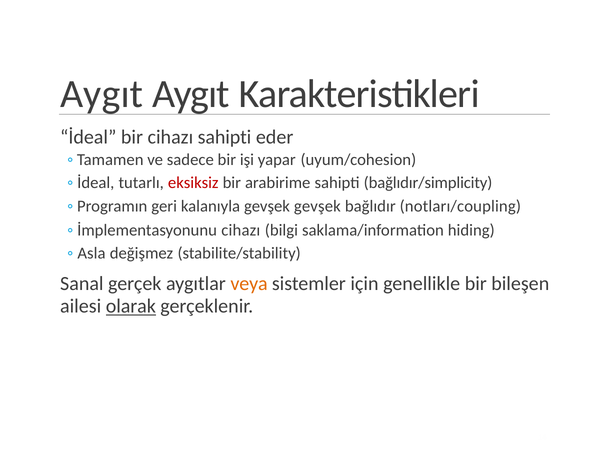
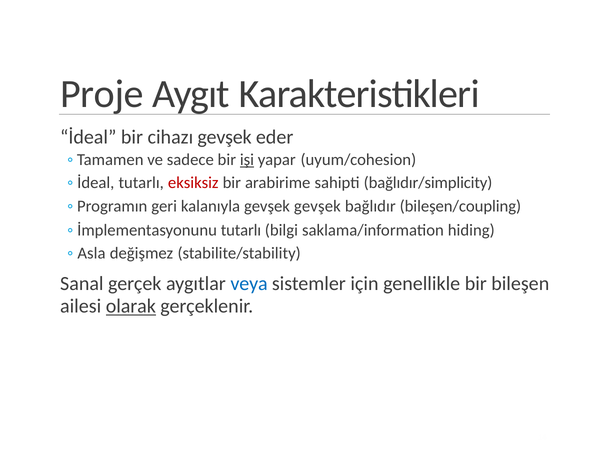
Aygıt: Aygıt -> Proje (102, 94)
cihazı sahipti: sahipti -> gevşek (225, 137)
işi underline: none -> present (247, 160)
notları/coupling: notları/coupling -> bileşen/coupling (460, 206)
İmplementasyonunu cihazı: cihazı -> tutarlı (241, 230)
veya colour: orange -> blue (249, 283)
